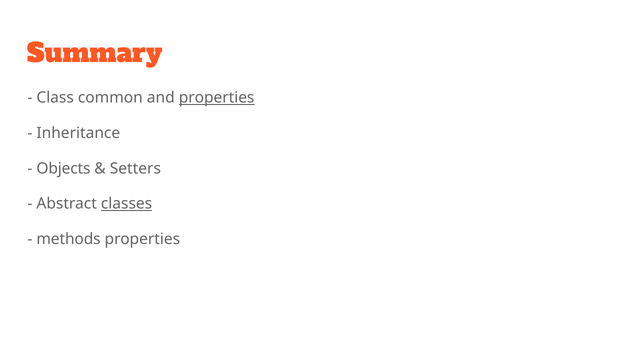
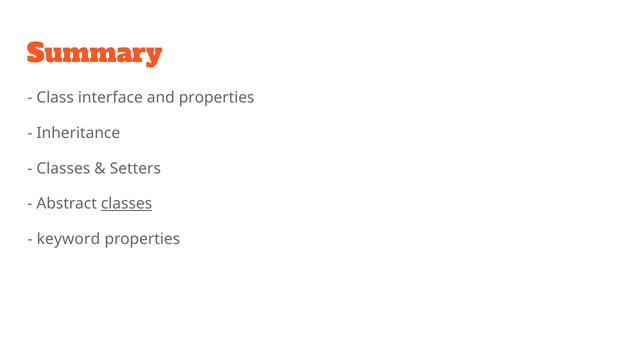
common: common -> interface (110, 98)
properties underline: present -> none (217, 98)
Objects: Objects -> Classes (63, 168)
methods: methods -> keyword (68, 239)
